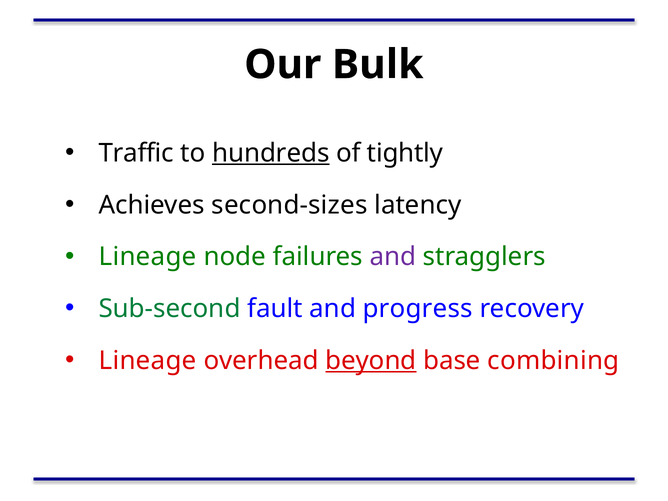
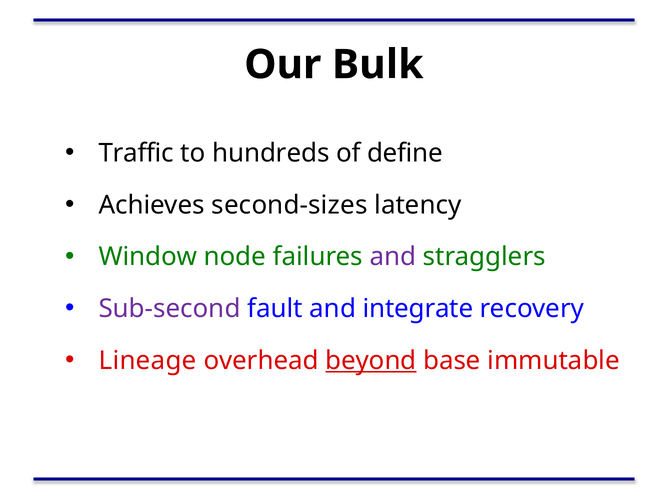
hundreds underline: present -> none (271, 153)
tightly: tightly -> define (405, 153)
Lineage: Lineage -> Window (148, 257)
Sub-second colour: green -> purple (170, 309)
progress: progress -> integrate (418, 309)
combining: combining -> immutable (554, 361)
